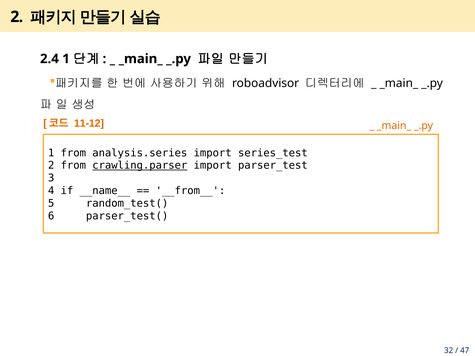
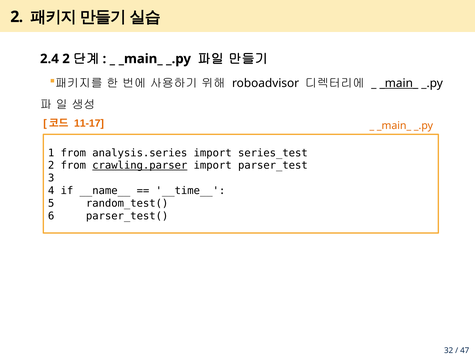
2.4 1: 1 -> 2 (66, 59)
_main_ underline: none -> present (399, 83)
11-12: 11-12 -> 11-17 (89, 123)
__from__: __from__ -> __time__ (190, 191)
